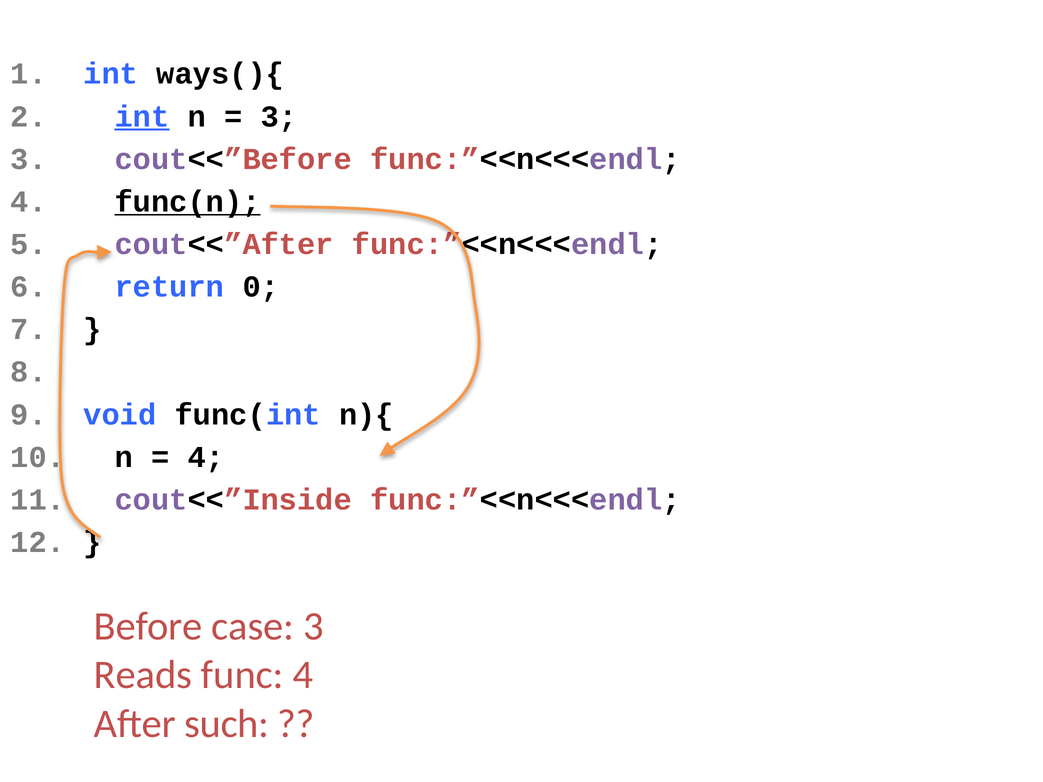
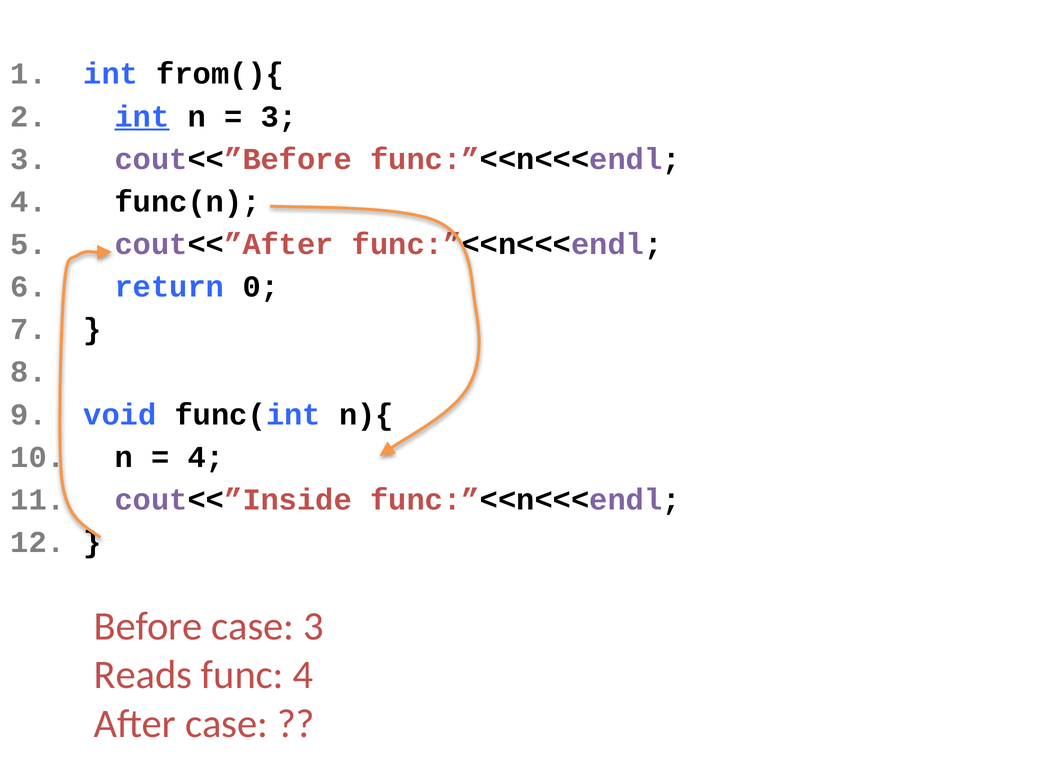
ways(){: ways(){ -> from(){ (220, 74)
func(n underline: present -> none (188, 202)
After such: such -> case (227, 724)
